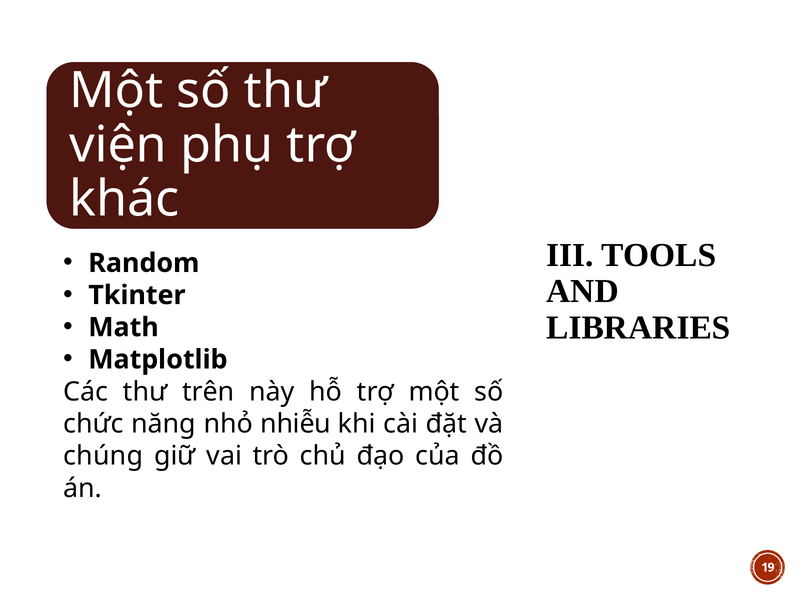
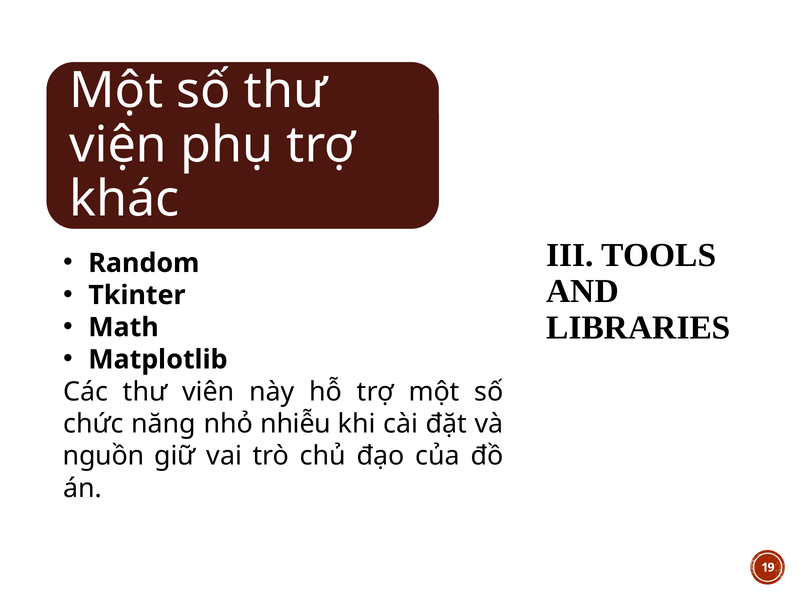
trên: trên -> viên (208, 392)
chúng: chúng -> nguồn (103, 457)
